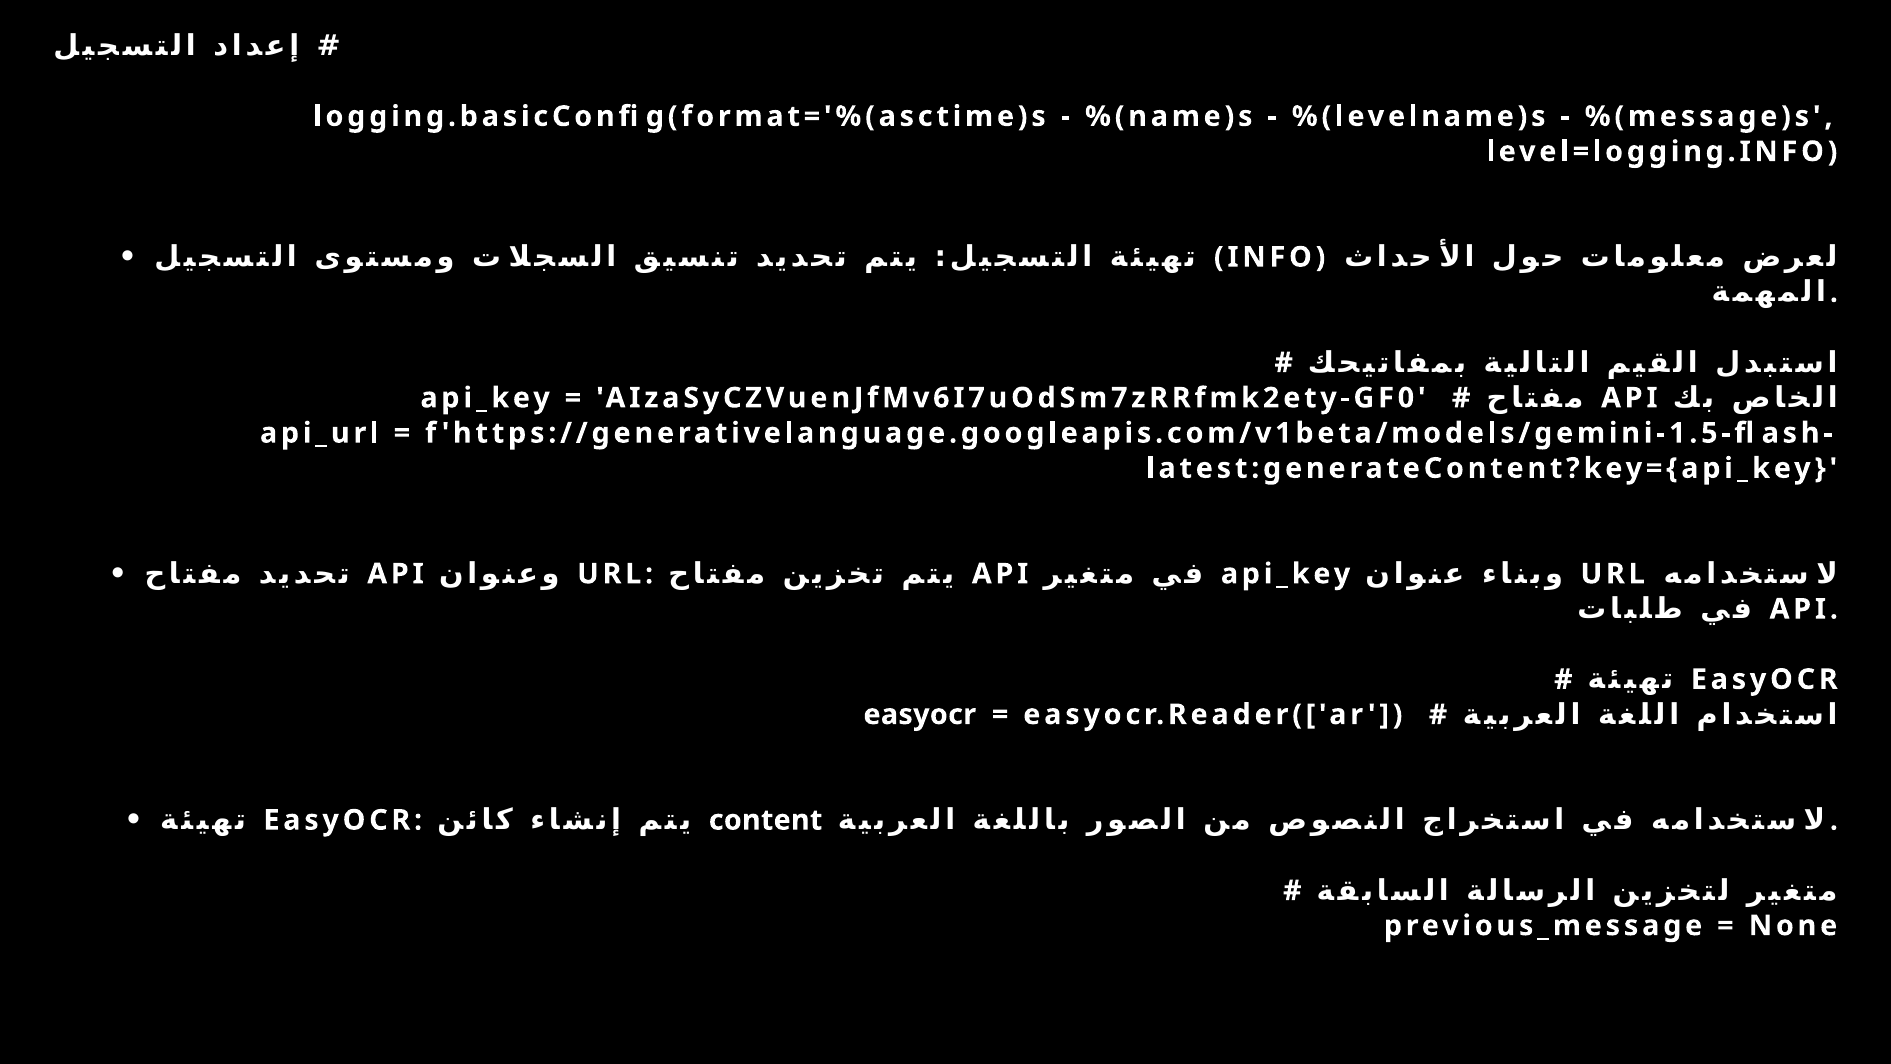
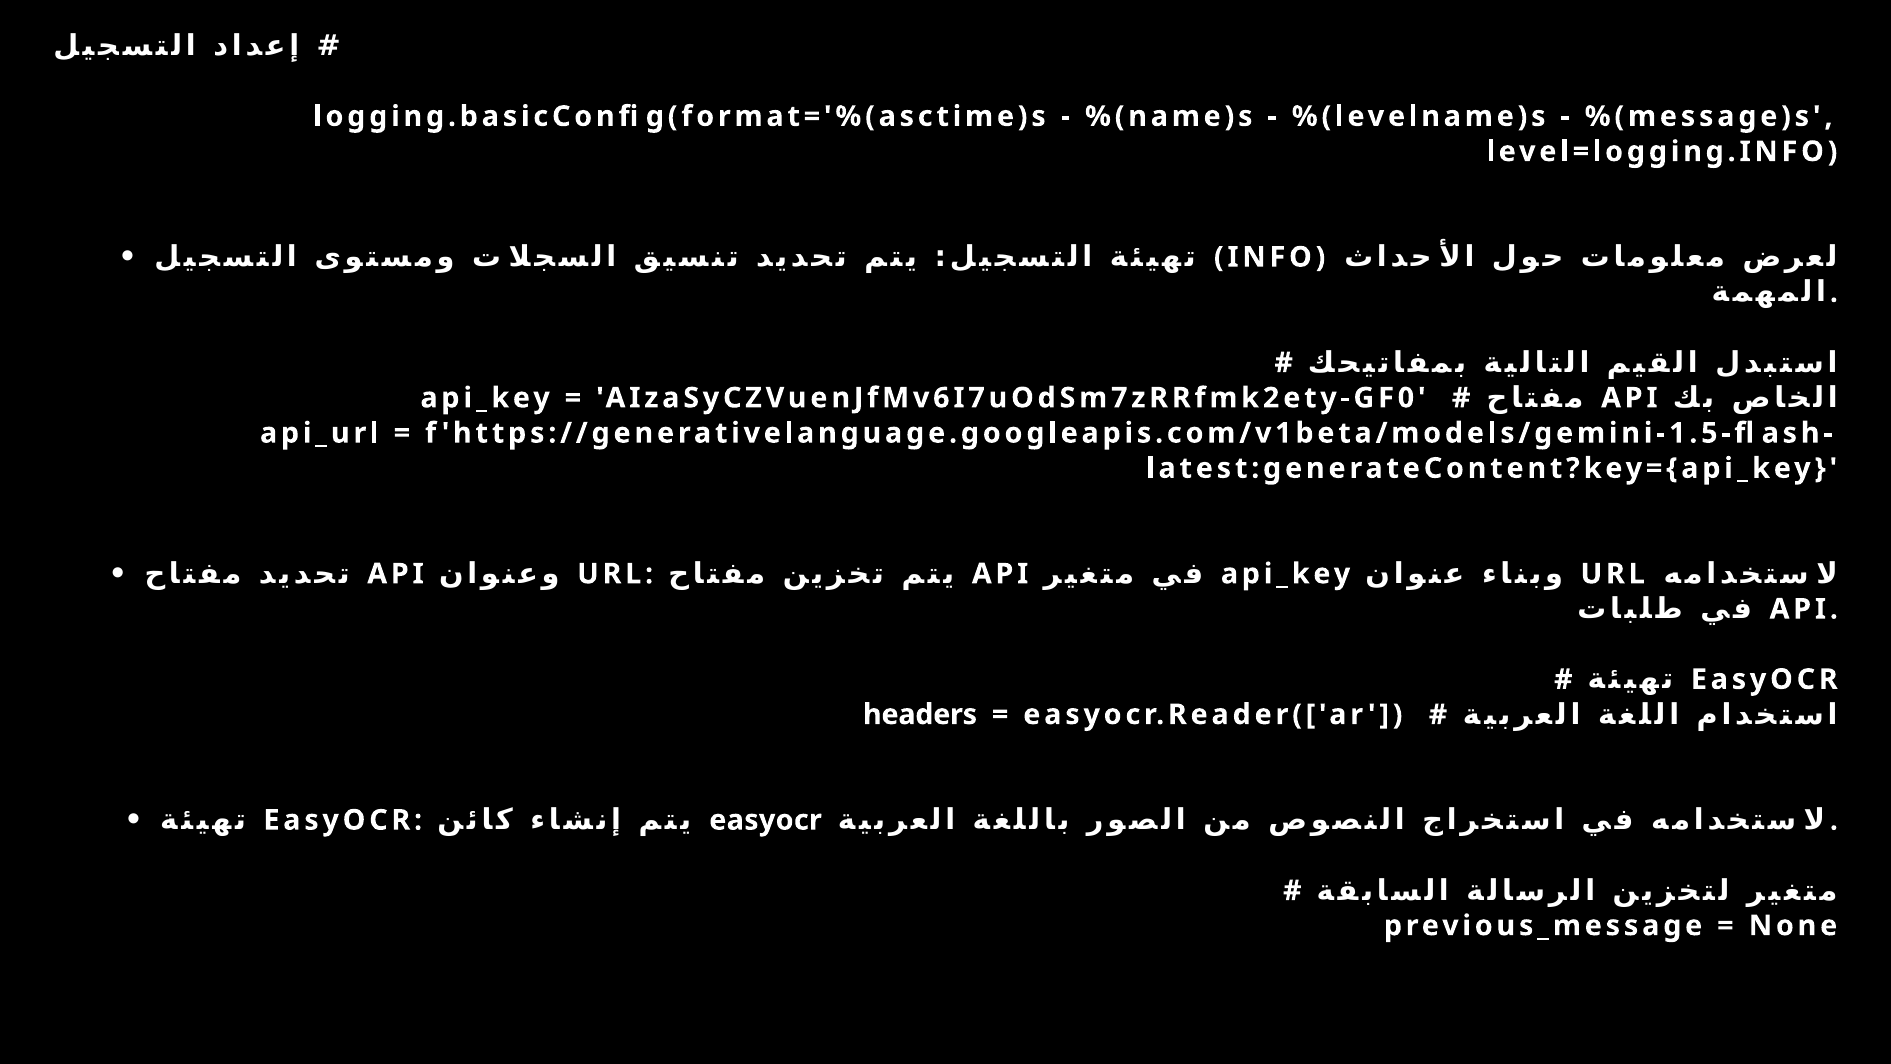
easyocr: easyocr -> headers (920, 714)
content: content -> easyocr (766, 820)
